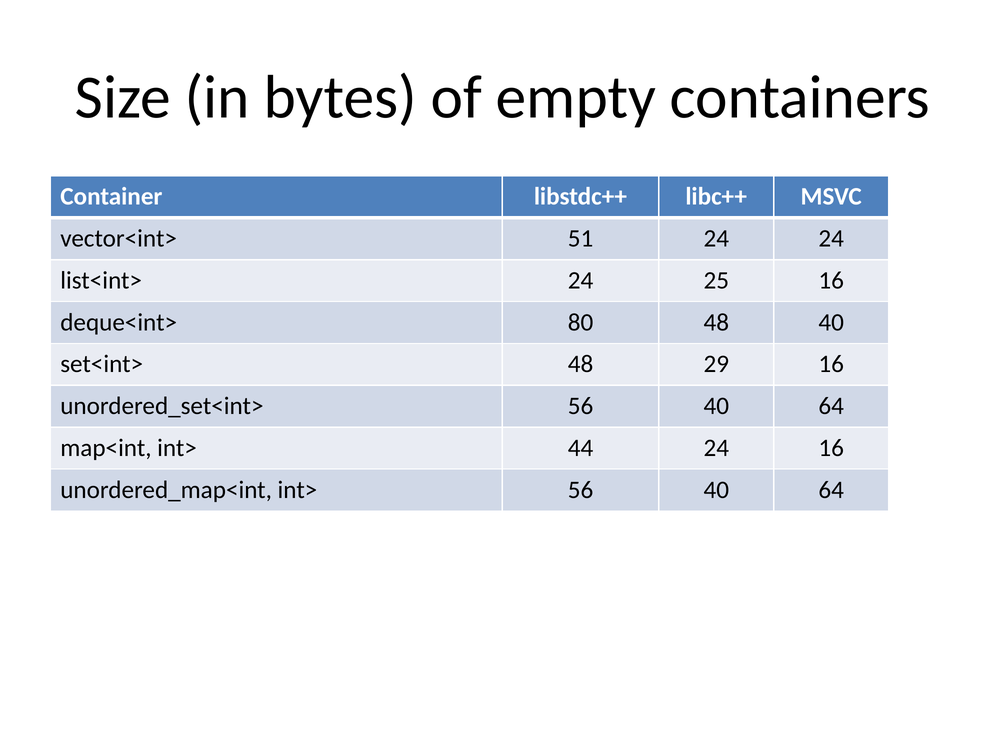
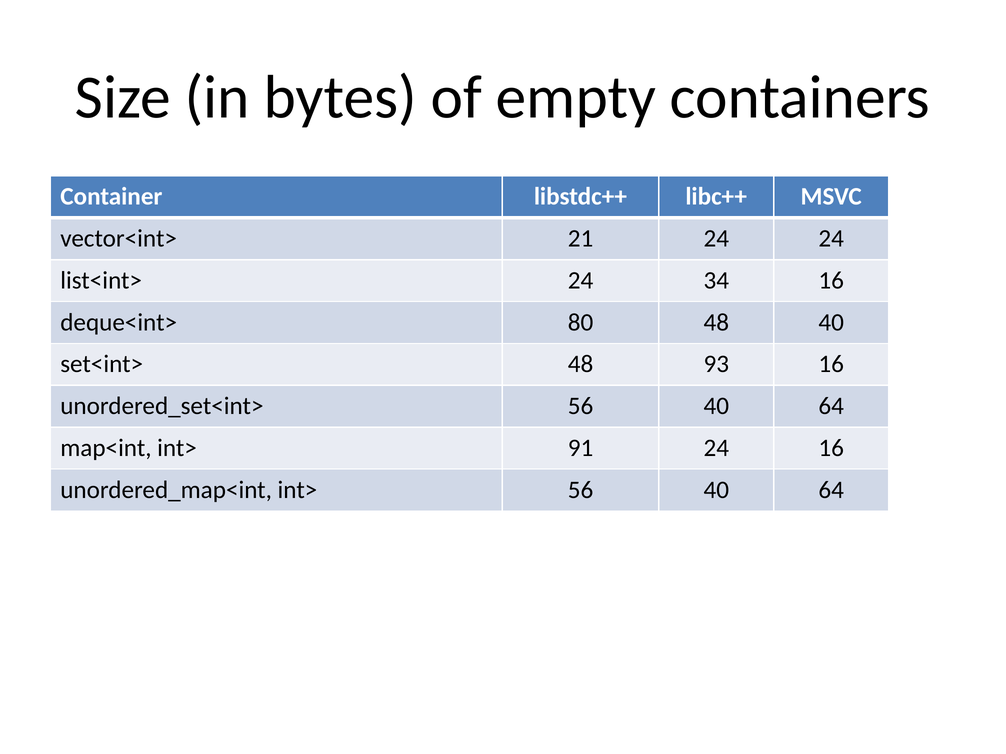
51: 51 -> 21 (581, 239)
25: 25 -> 34 (716, 281)
29: 29 -> 93 (716, 364)
44: 44 -> 91 (581, 448)
